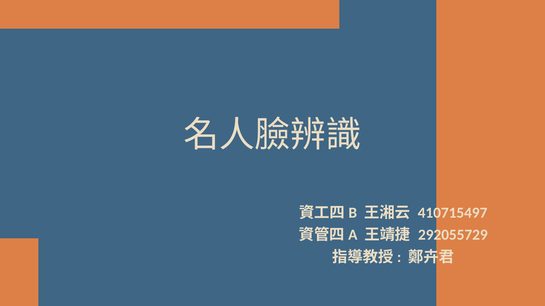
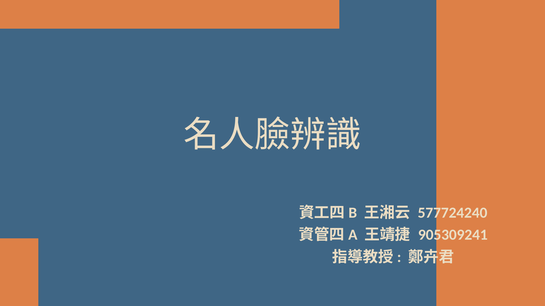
410715497: 410715497 -> 577724240 (453, 213)
292055729: 292055729 -> 905309241 (453, 235)
